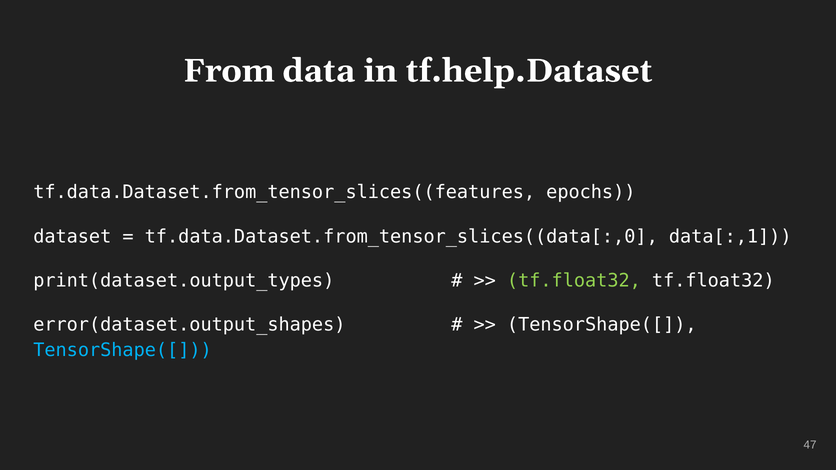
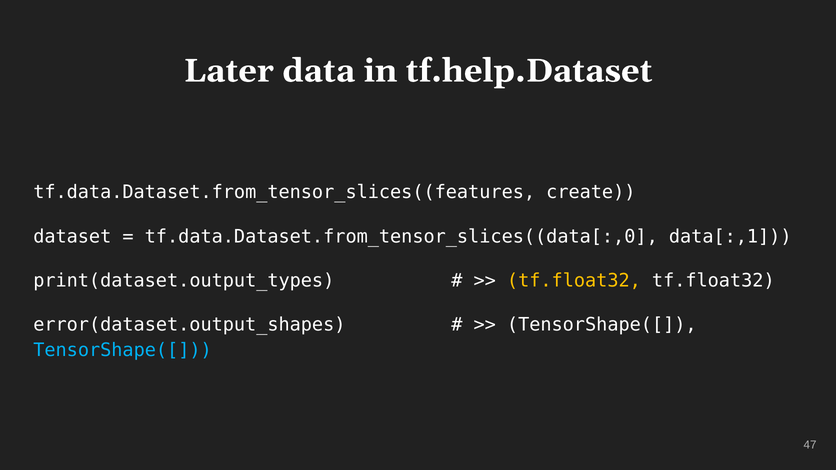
From: From -> Later (229, 71)
epochs: epochs -> create (591, 192)
tf.float32 colour: light green -> yellow (574, 281)
